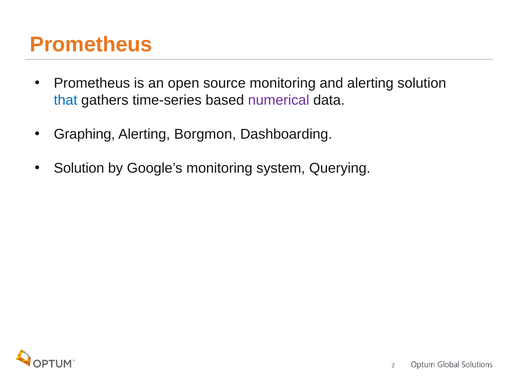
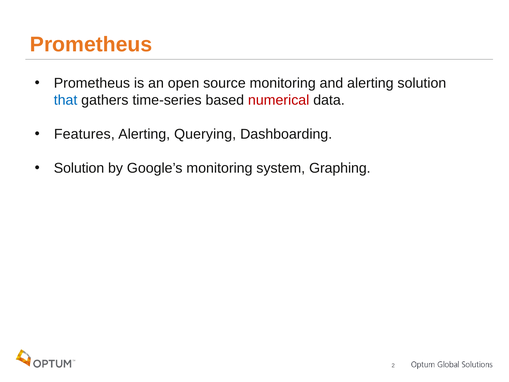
numerical colour: purple -> red (279, 100)
Graphing: Graphing -> Features (84, 134)
Borgmon: Borgmon -> Querying (205, 134)
Querying: Querying -> Graphing (340, 168)
